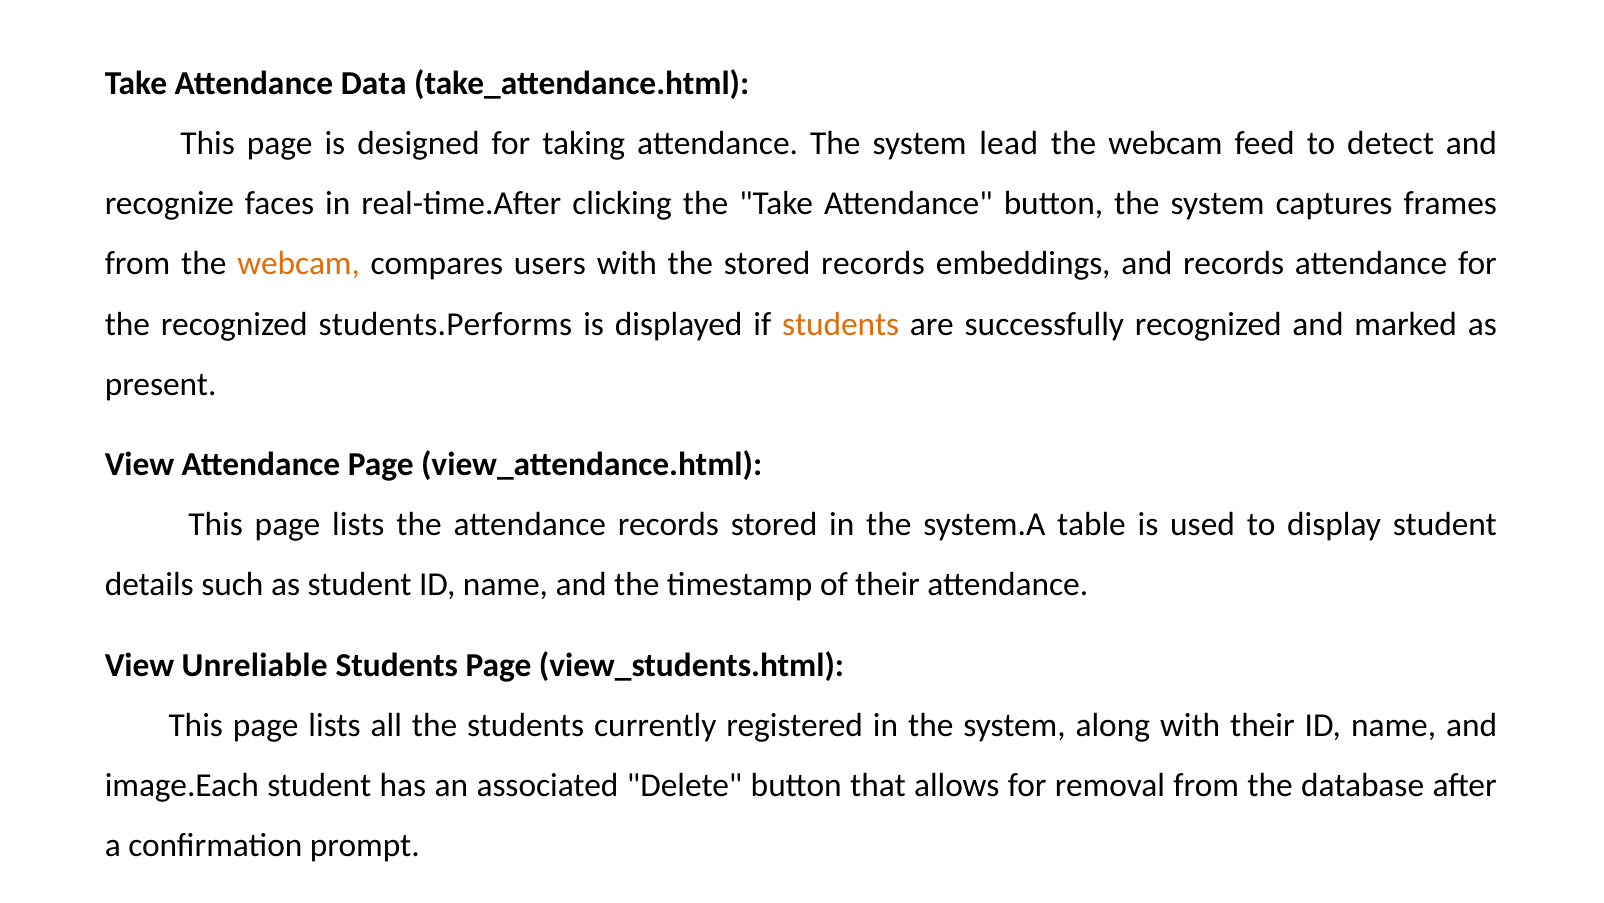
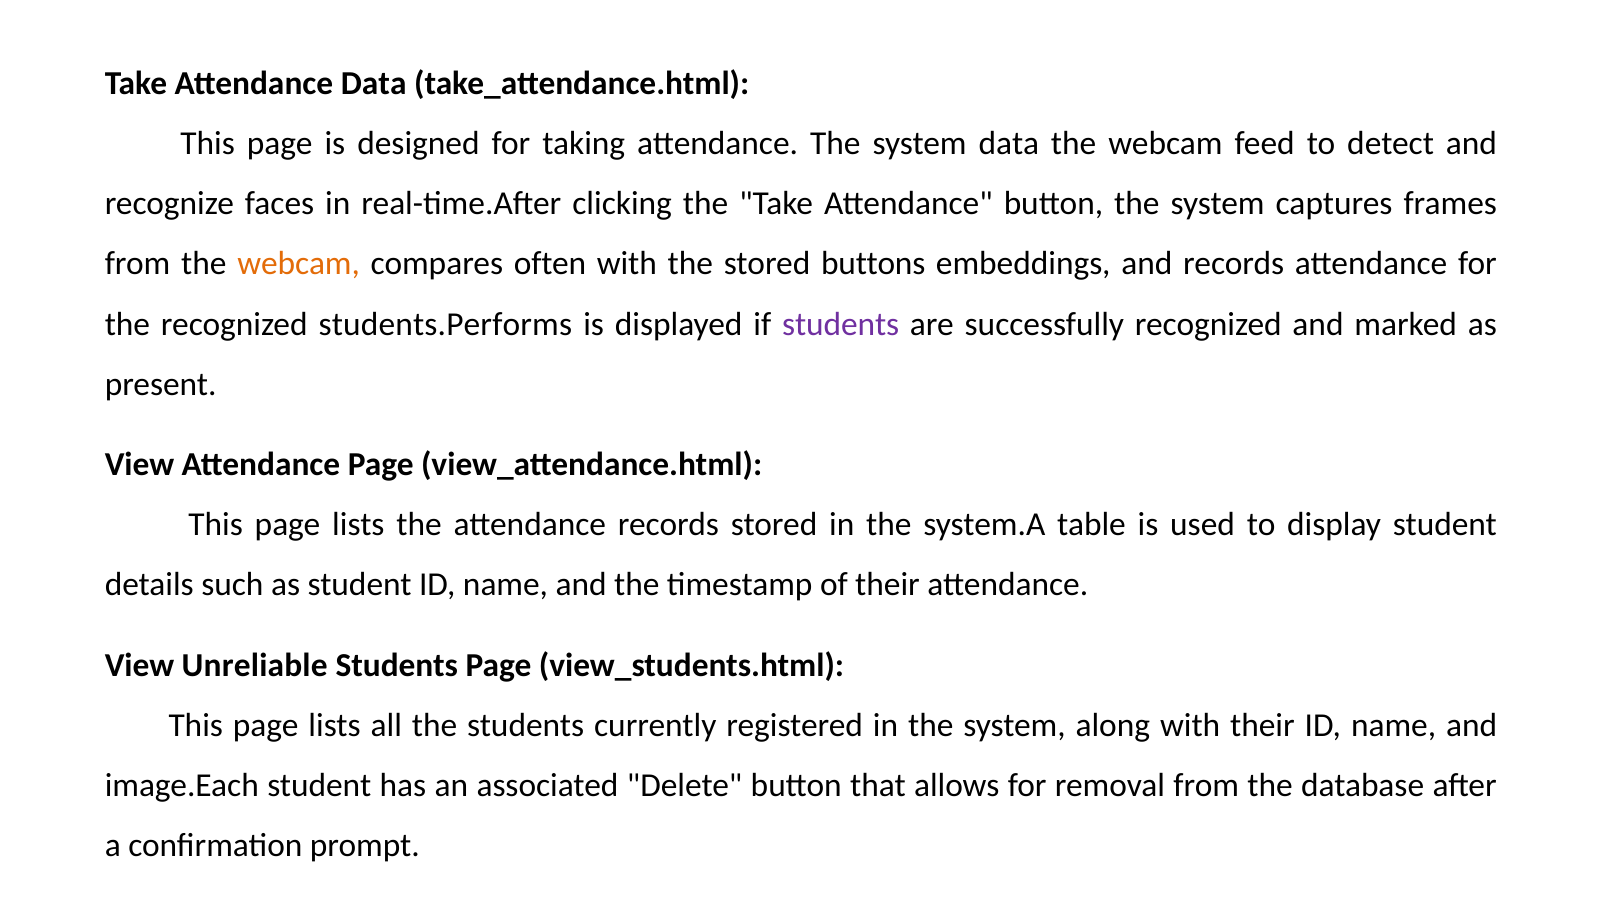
system lead: lead -> data (1009, 143)
users: users -> often (550, 264)
stored records: records -> buttons (873, 264)
students colour: orange -> purple (841, 324)
